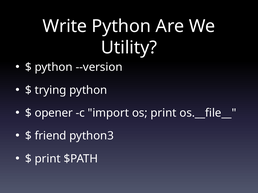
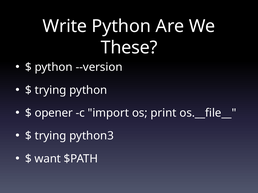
Utility: Utility -> These (129, 48)
friend: friend -> trying (51, 136)
print: print -> want (48, 159)
